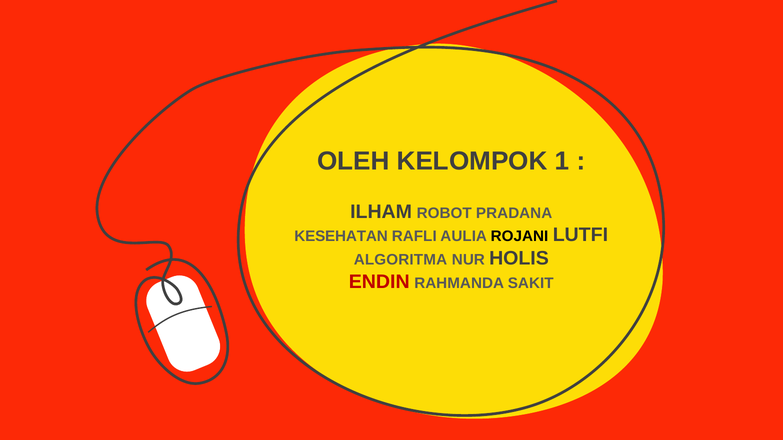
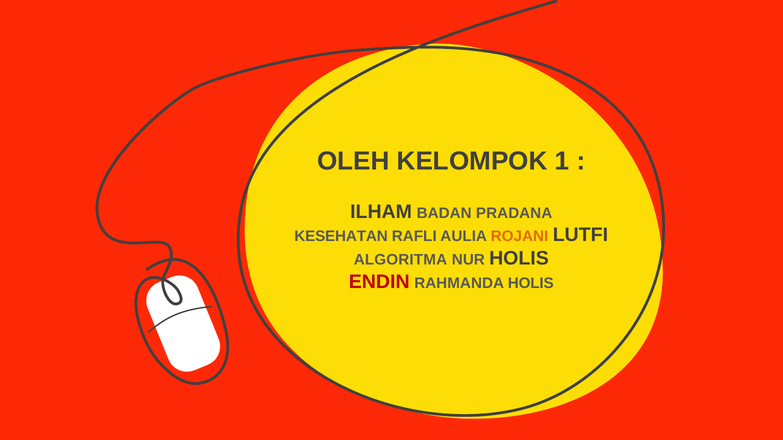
ROBOT: ROBOT -> BADAN (444, 213)
ROJANI colour: black -> orange (520, 237)
RAHMANDA SAKIT: SAKIT -> HOLIS (531, 284)
